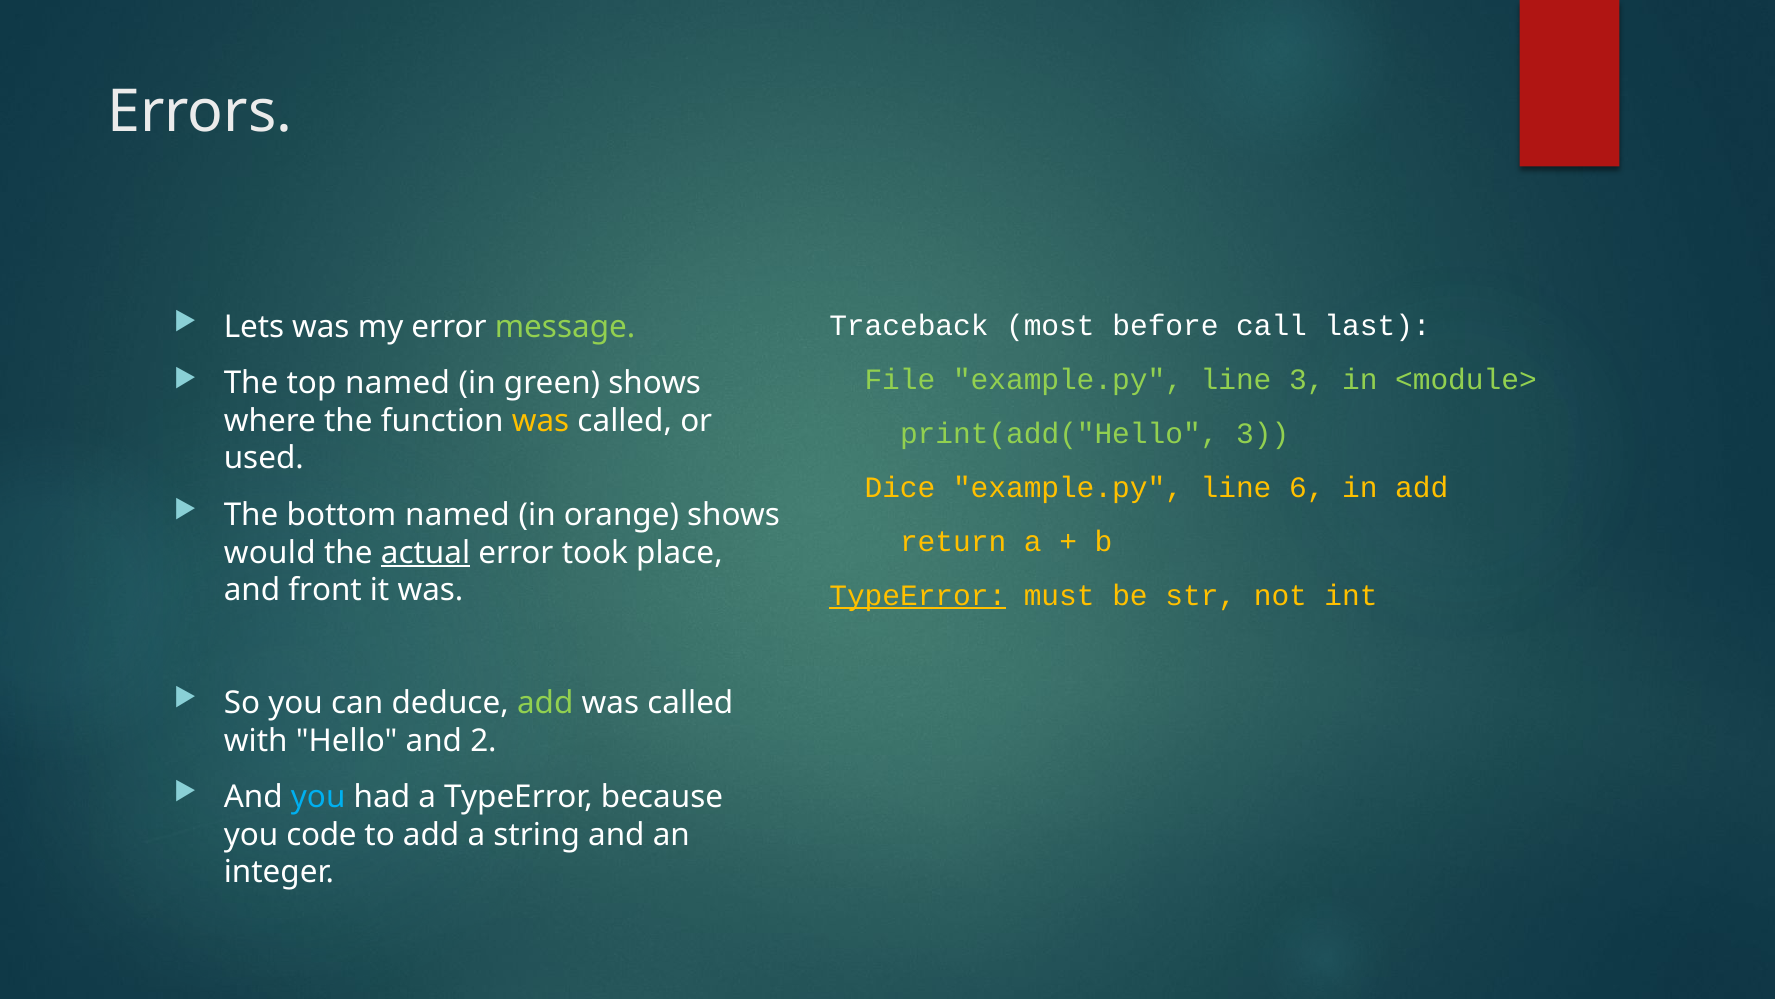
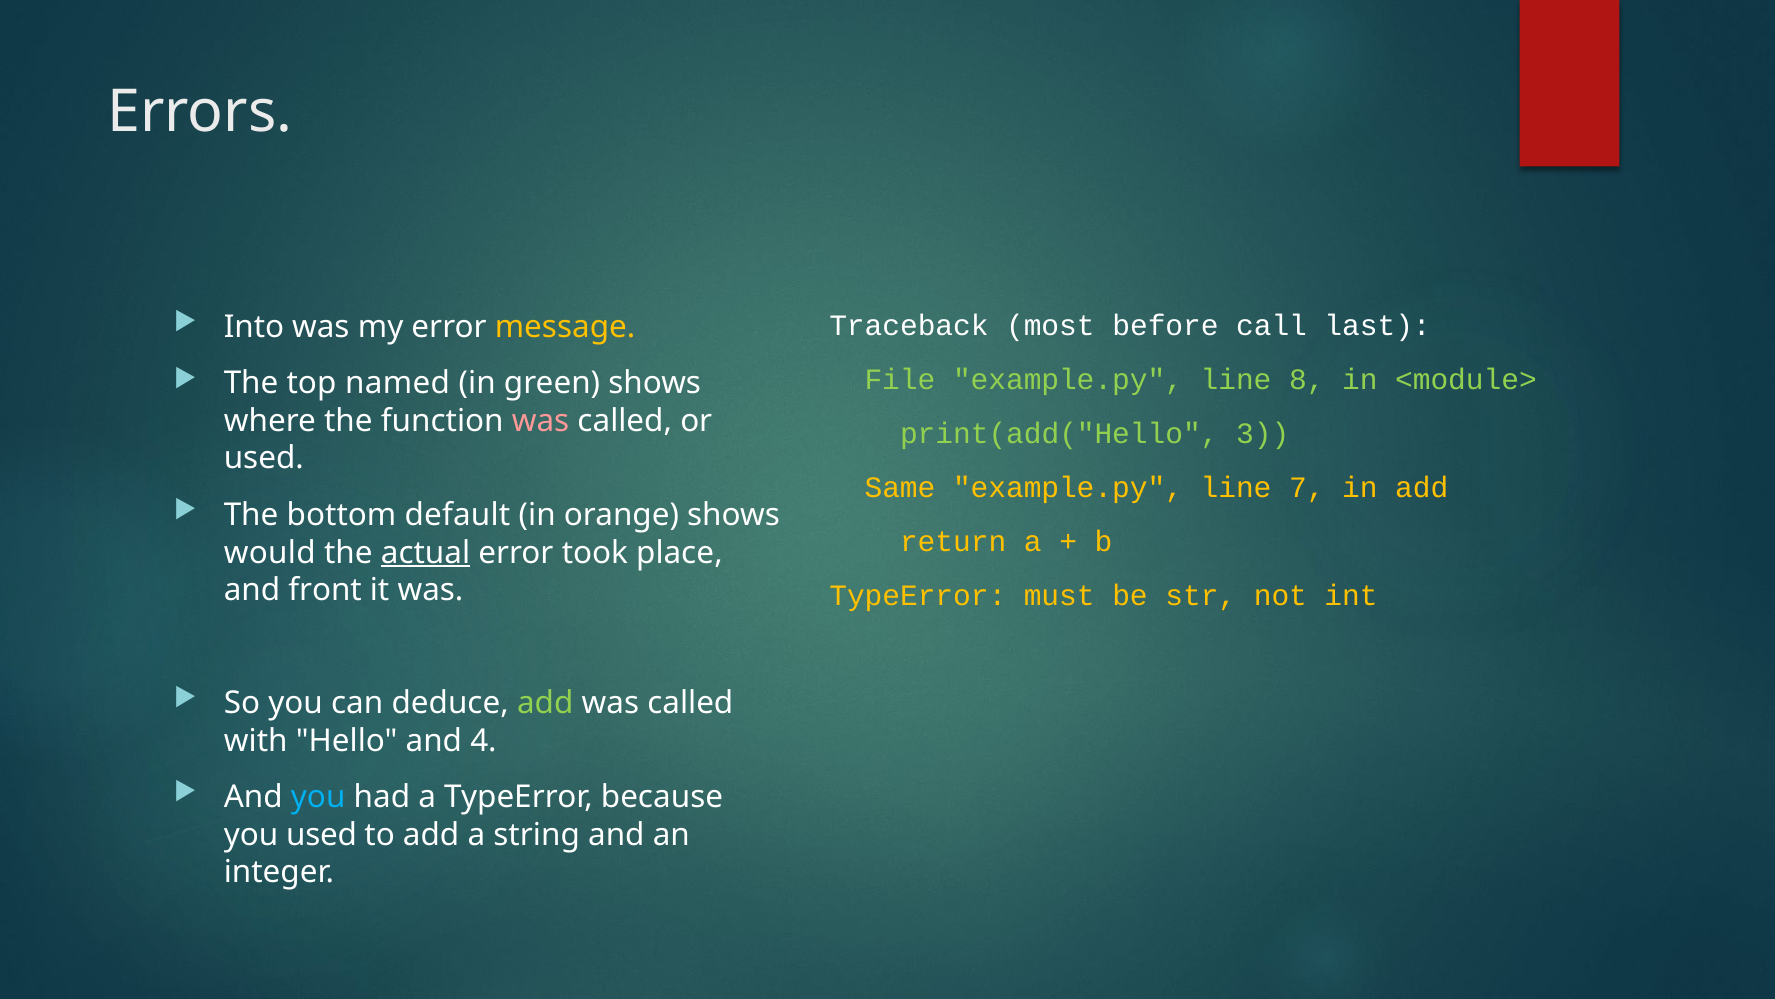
Lets: Lets -> Into (254, 327)
message colour: light green -> yellow (565, 327)
line 3: 3 -> 8 (1307, 379)
was colour: yellow -> pink (541, 421)
Dice: Dice -> Same (900, 487)
6: 6 -> 7 (1307, 487)
bottom named: named -> default (457, 515)
TypeError underline: present -> none (918, 595)
2: 2 -> 4 (483, 740)
you code: code -> used (322, 834)
